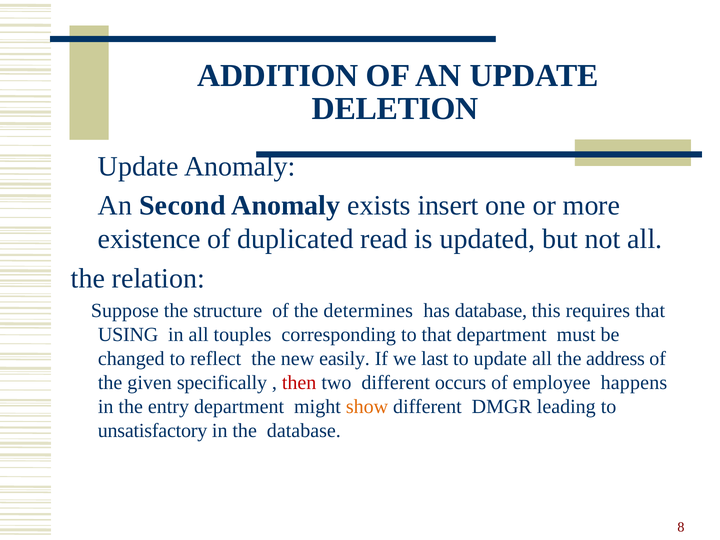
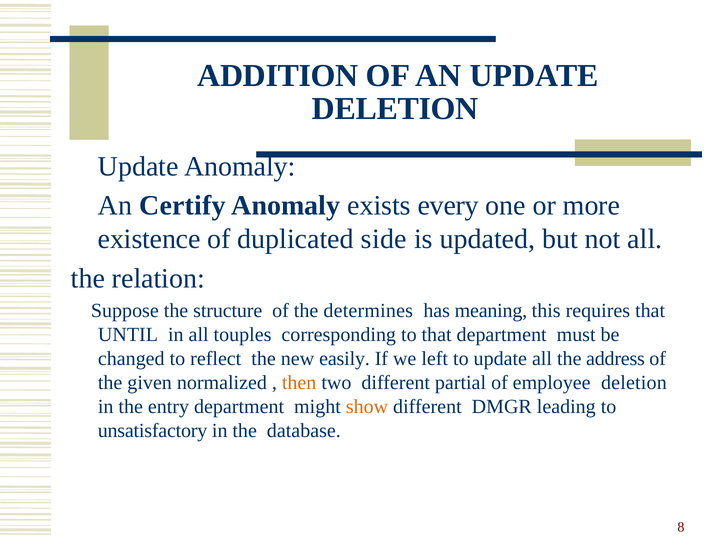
Second: Second -> Certify (182, 206)
insert: insert -> every (448, 206)
read: read -> side (384, 239)
has database: database -> meaning (491, 311)
USING: USING -> UNTIL (128, 335)
last: last -> left (435, 359)
specifically: specifically -> normalized (222, 383)
then colour: red -> orange (299, 383)
occurs: occurs -> partial (460, 383)
employee happens: happens -> deletion (634, 383)
